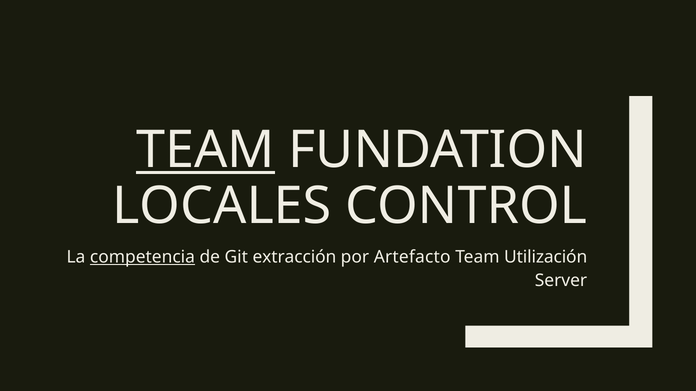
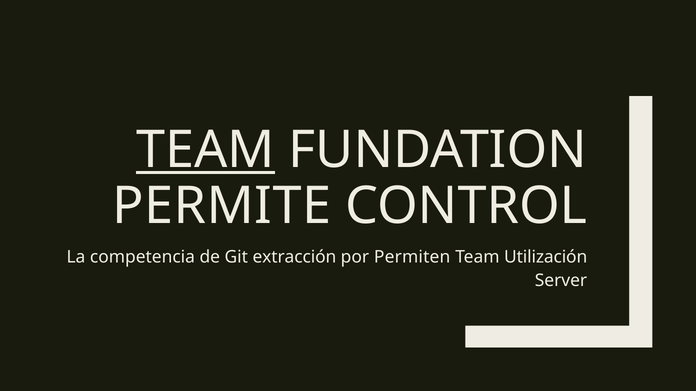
LOCALES: LOCALES -> PERMITE (222, 206)
competencia underline: present -> none (142, 257)
Artefacto: Artefacto -> Permiten (412, 257)
